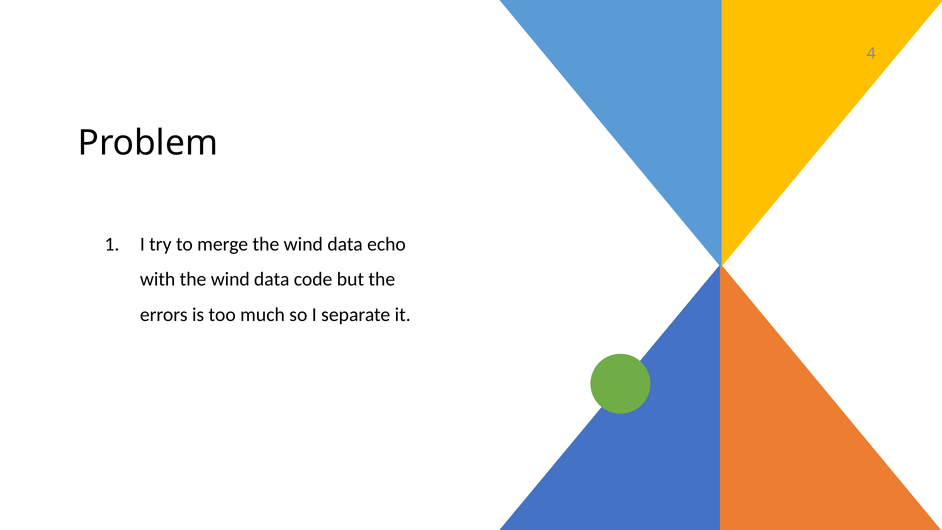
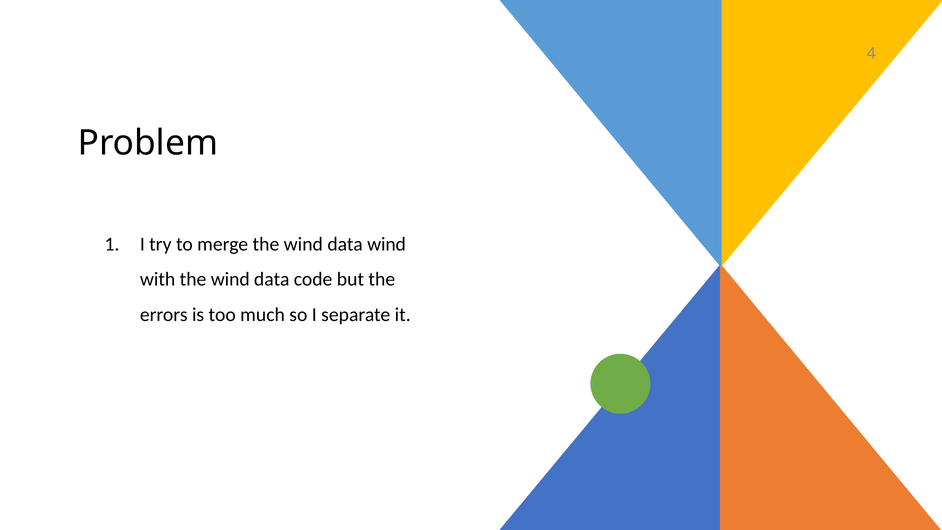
data echo: echo -> wind (387, 244)
